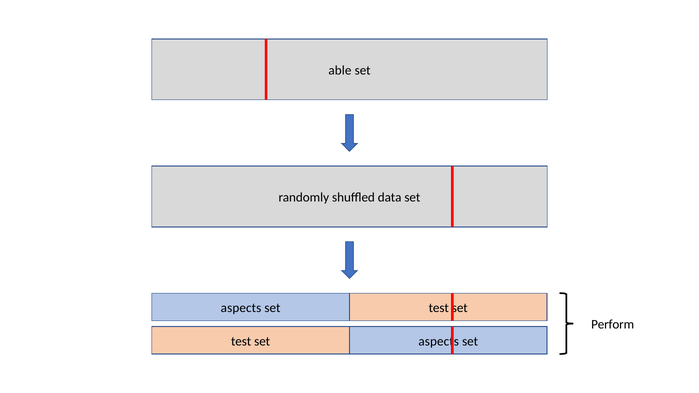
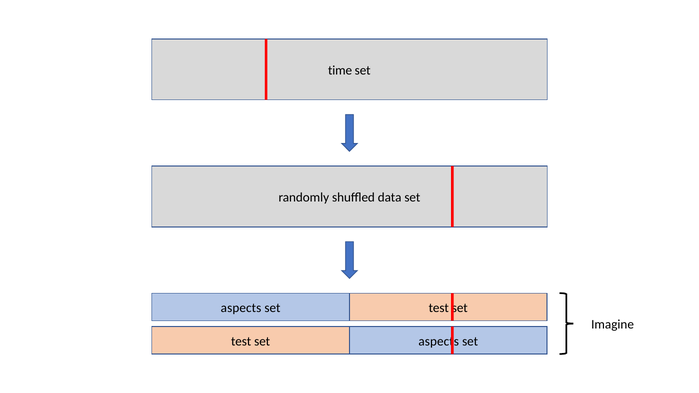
able: able -> time (340, 70)
Perform: Perform -> Imagine (613, 325)
